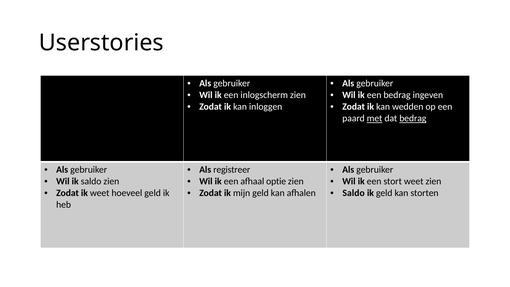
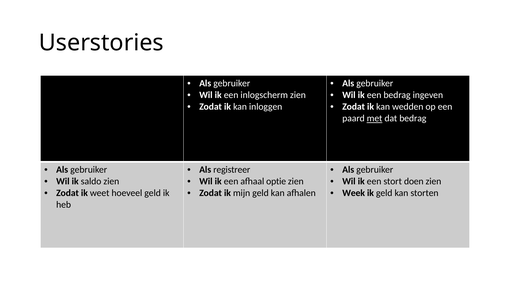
bedrag underline: present -> none (413, 118)
stort weet: weet -> doen (414, 181)
Saldo: Saldo -> Week (354, 193)
